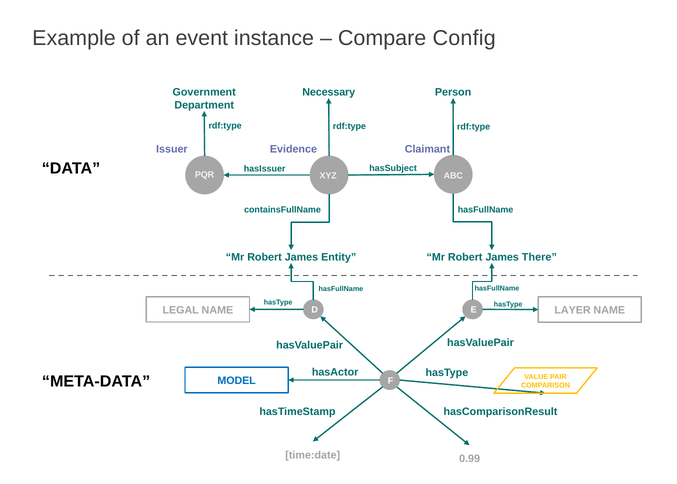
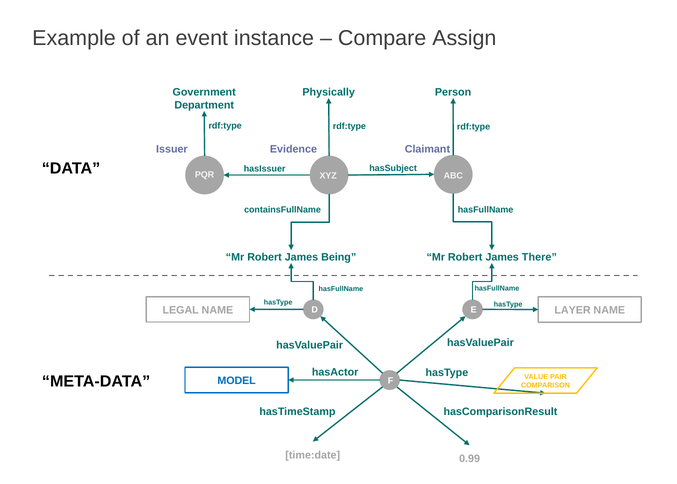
Config: Config -> Assign (464, 38)
Necessary: Necessary -> Physically (329, 92)
Entity: Entity -> Being (339, 257)
